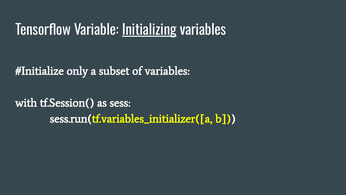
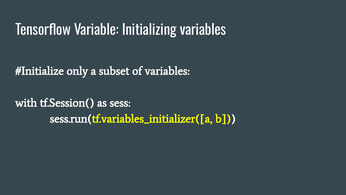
Initializing underline: present -> none (149, 30)
